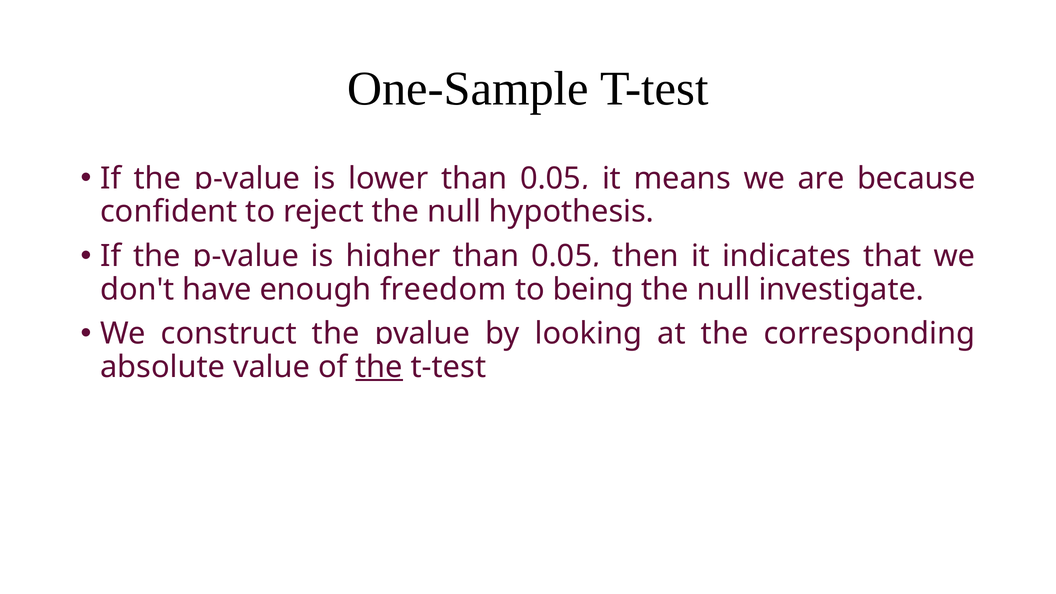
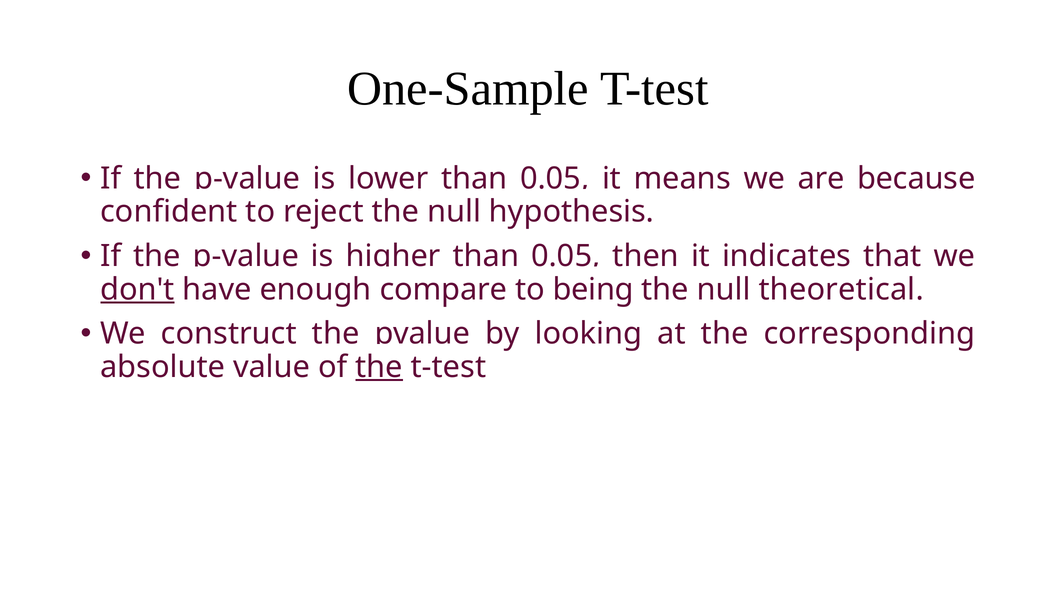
don't underline: none -> present (137, 289)
freedom: freedom -> compare (443, 289)
investigate: investigate -> theoretical (841, 289)
